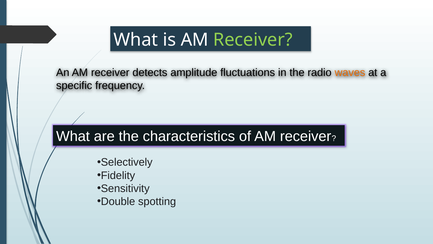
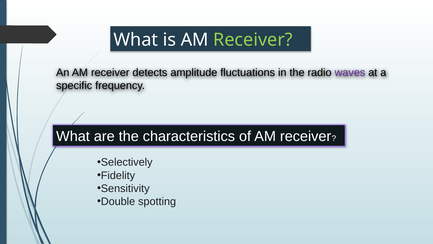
waves colour: orange -> purple (350, 73)
